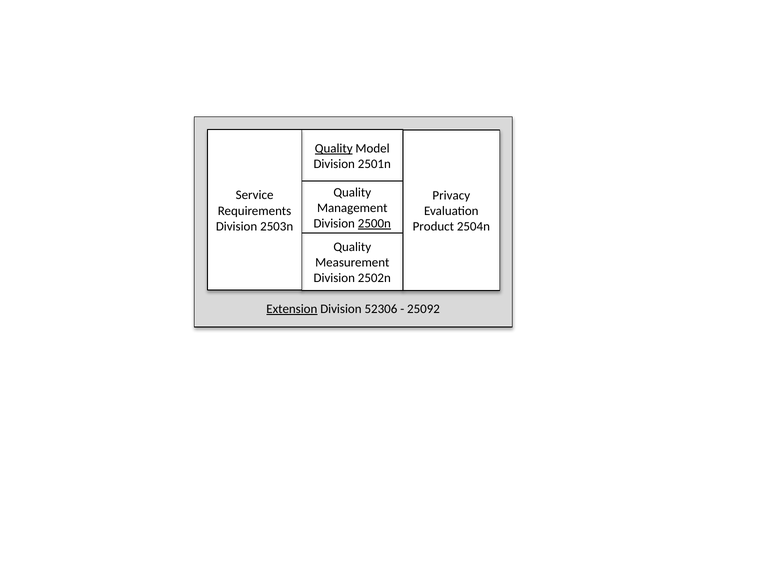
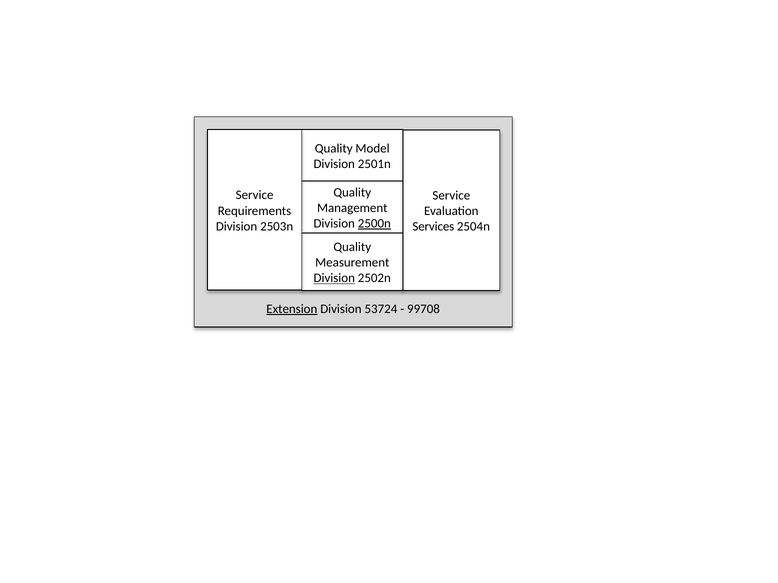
Quality underline: present -> none (334, 149)
Privacy: Privacy -> Service (451, 196)
Product: Product -> Services (433, 227)
Division underline: none -> present (334, 278)
52306: 52306 -> 53724 (381, 309)
25092: 25092 -> 99708 (424, 309)
